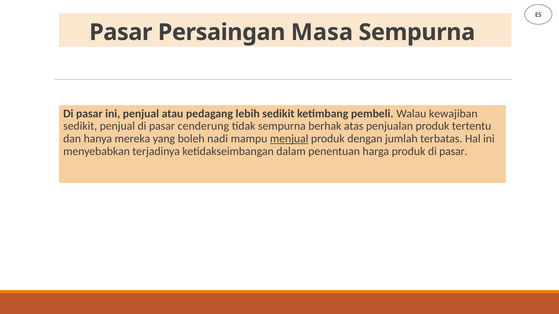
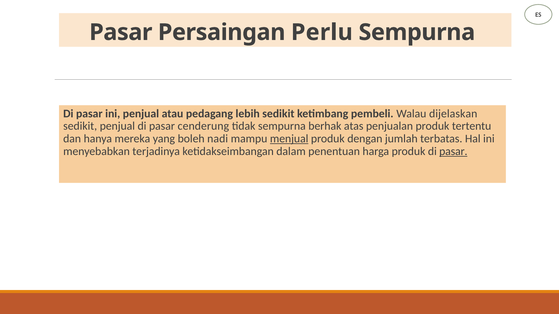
Masa: Masa -> Perlu (322, 32)
kewajiban: kewajiban -> dijelaskan (453, 114)
pasar underline: none -> present (453, 151)
